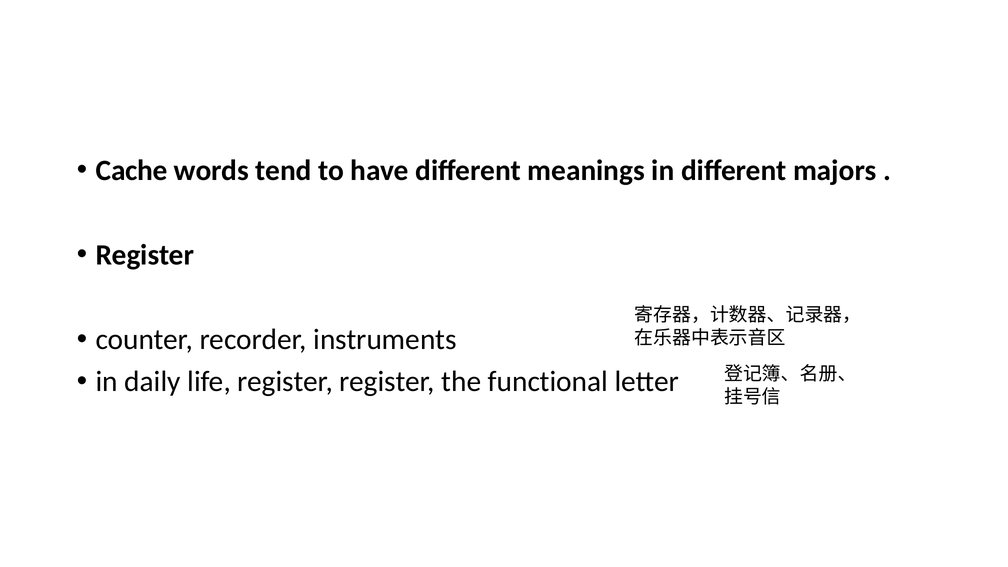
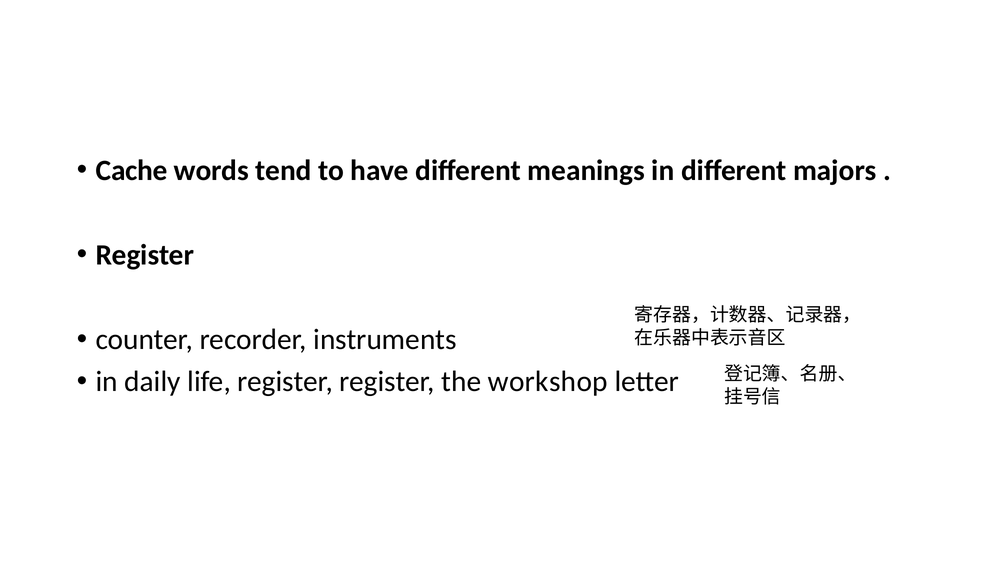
functional: functional -> workshop (548, 382)
